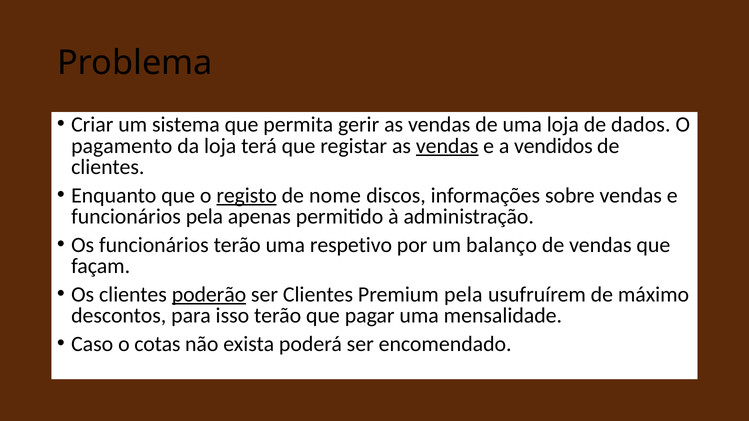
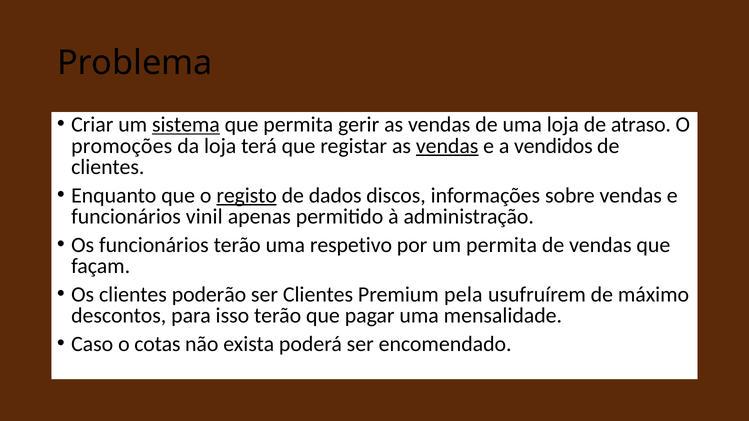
sistema underline: none -> present (186, 125)
dados: dados -> atraso (641, 125)
pagamento: pagamento -> promoções (122, 146)
nome: nome -> dados (335, 196)
funcionários pela: pela -> vinil (204, 217)
um balanço: balanço -> permita (502, 245)
poderão underline: present -> none (209, 295)
